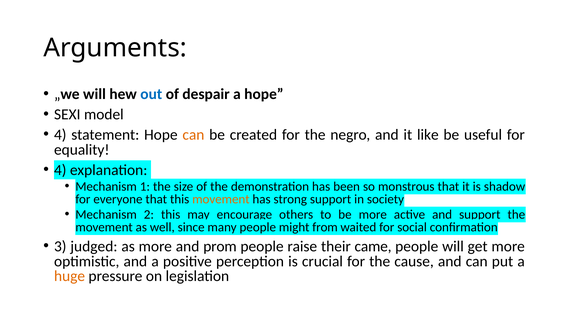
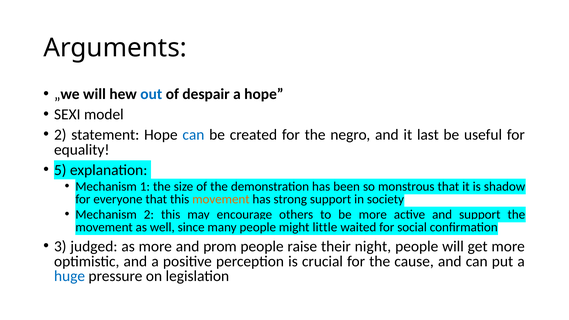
4: 4 -> 2 (60, 135)
can colour: orange -> blue (193, 135)
like: like -> last (428, 135)
4: 4 -> 5 (60, 170)
from: from -> little (325, 227)
came: came -> night (373, 246)
huge colour: orange -> blue (70, 276)
